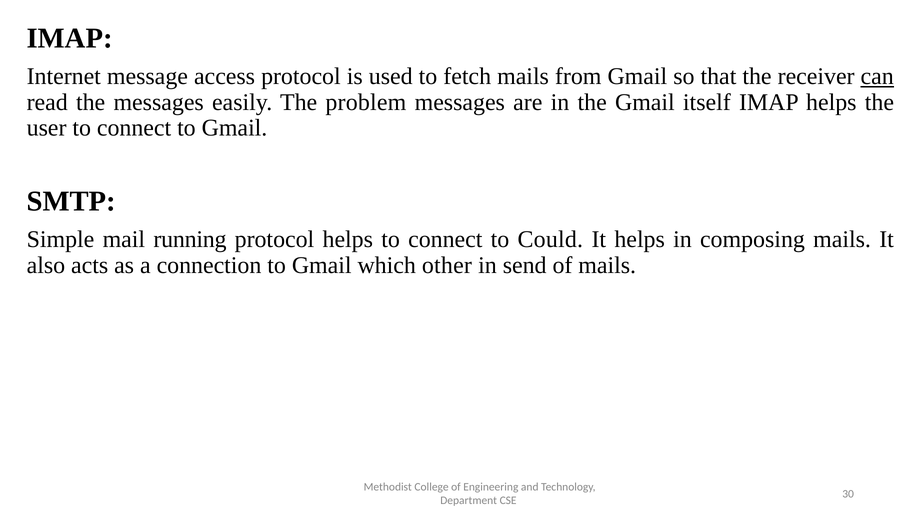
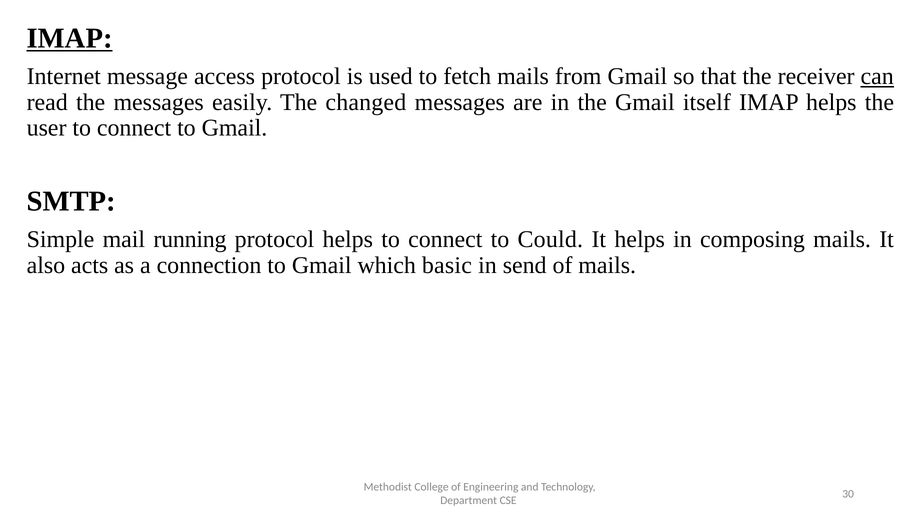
IMAP underline: none -> present (70, 38)
problem: problem -> changed (366, 102)
other: other -> basic (447, 265)
